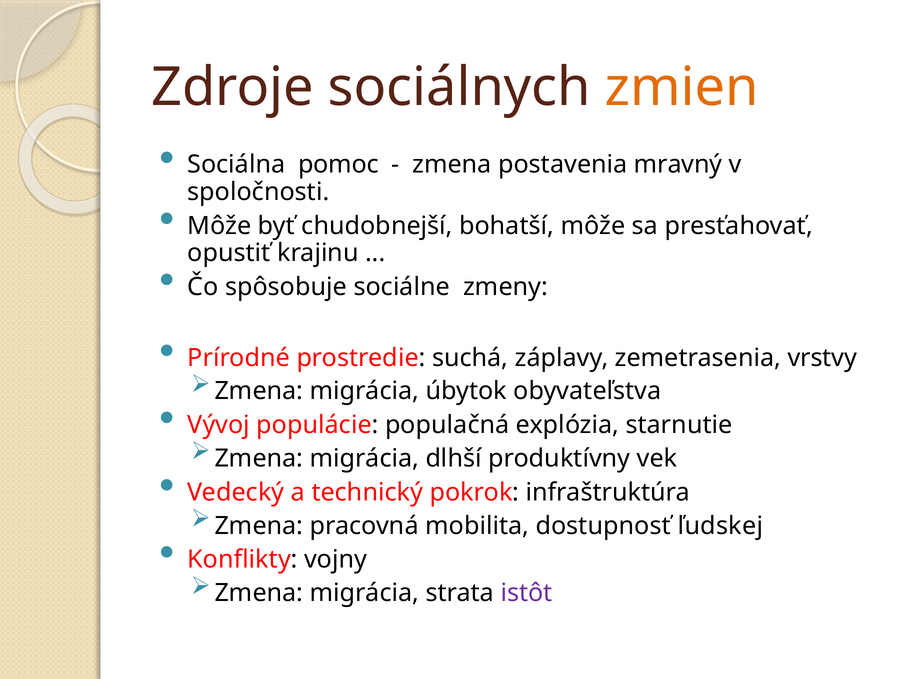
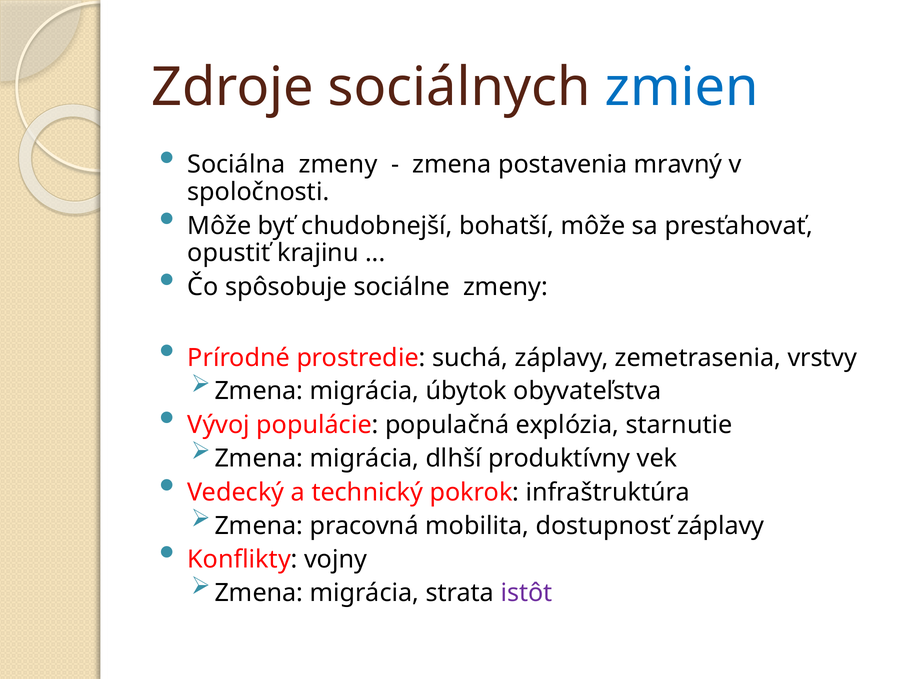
zmien colour: orange -> blue (682, 88)
Sociálna pomoc: pomoc -> zmeny (338, 165)
dostupnosť ľudskej: ľudskej -> záplavy (721, 526)
